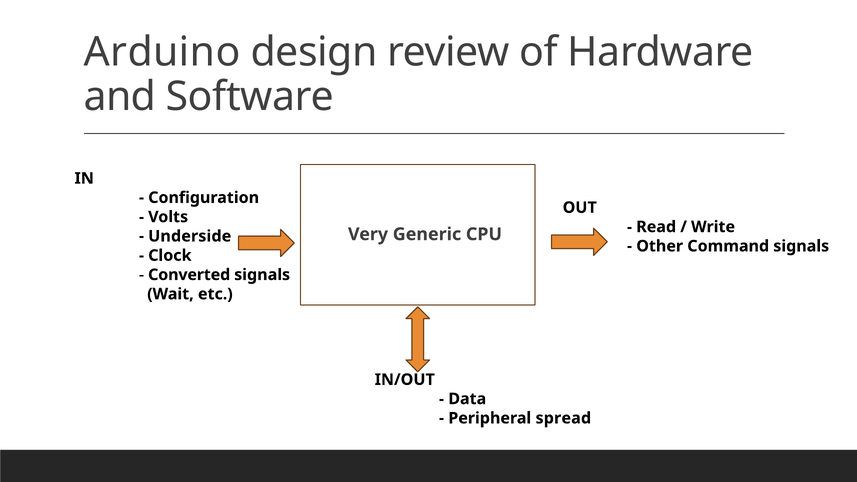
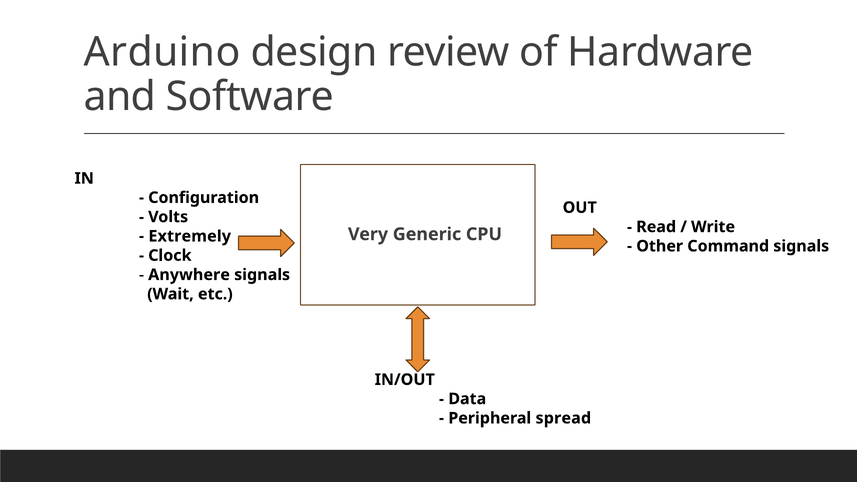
Underside: Underside -> Extremely (190, 236)
Converted: Converted -> Anywhere (189, 275)
